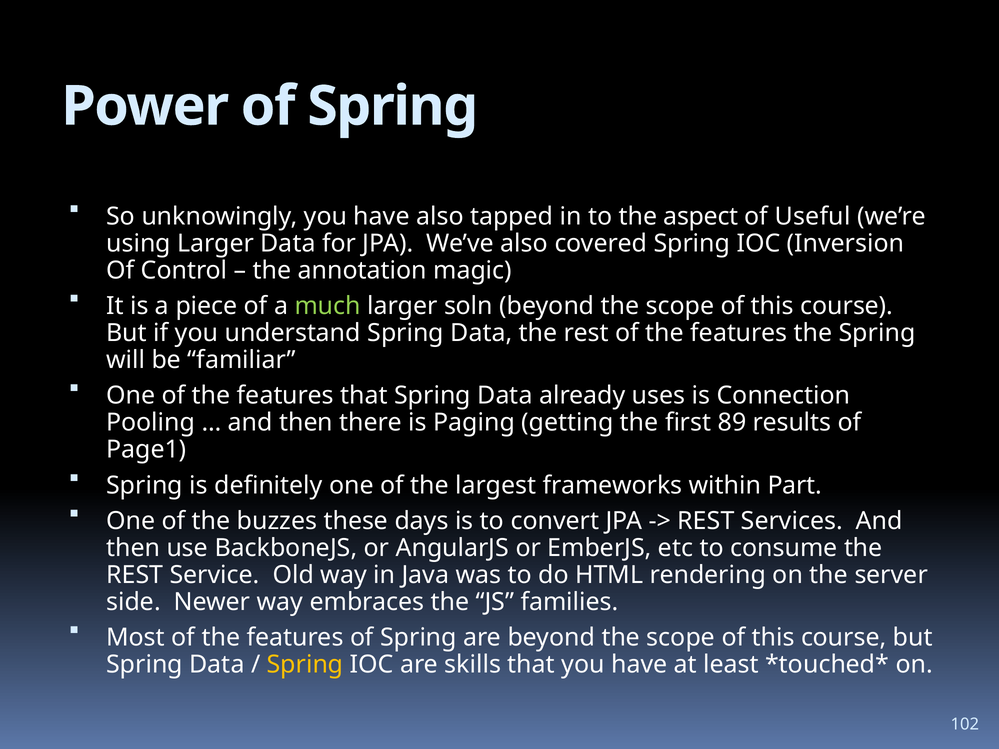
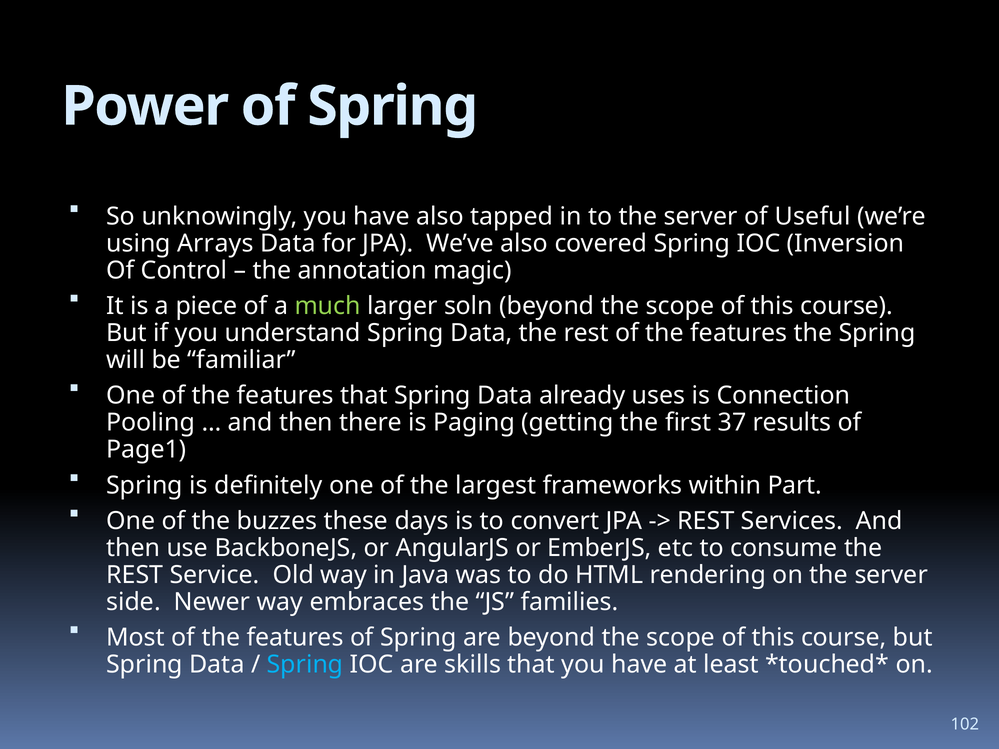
to the aspect: aspect -> server (701, 216)
using Larger: Larger -> Arrays (215, 243)
89: 89 -> 37 (732, 423)
Spring colour: yellow -> light blue (305, 665)
